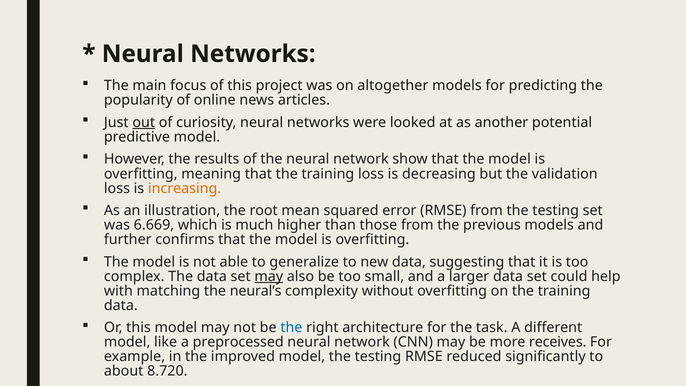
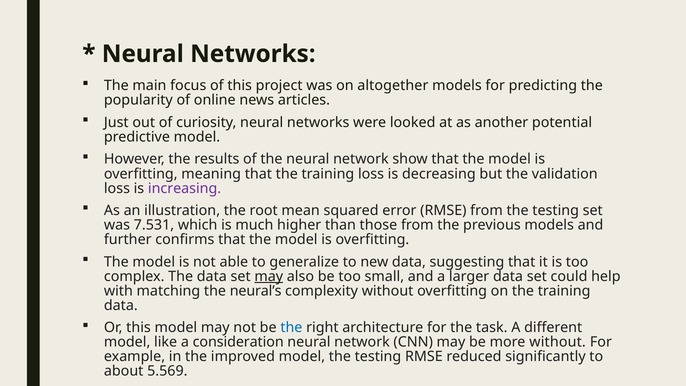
out underline: present -> none (144, 122)
increasing colour: orange -> purple (185, 188)
6.669: 6.669 -> 7.531 (154, 225)
preprocessed: preprocessed -> consideration (238, 342)
more receives: receives -> without (558, 342)
8.720: 8.720 -> 5.569 (167, 371)
